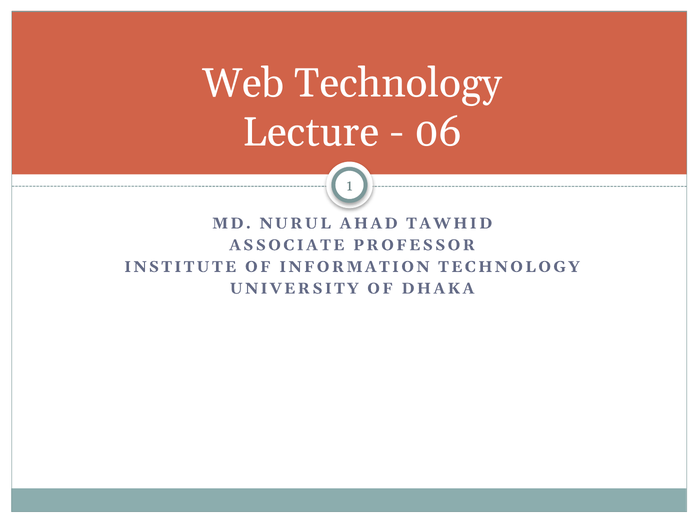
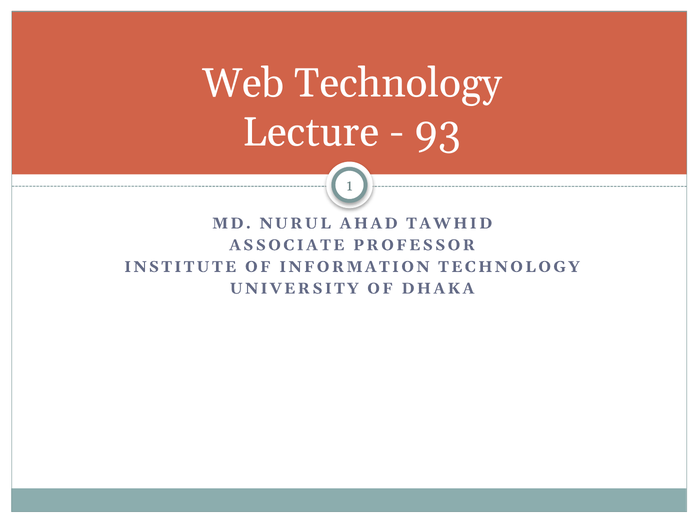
06: 06 -> 93 (438, 132)
